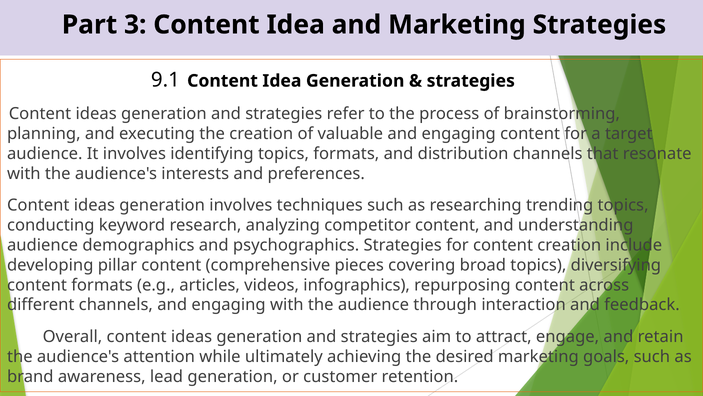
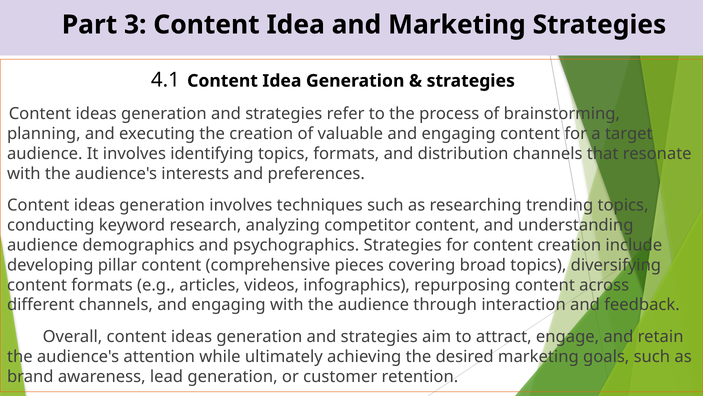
9.1: 9.1 -> 4.1 (165, 80)
